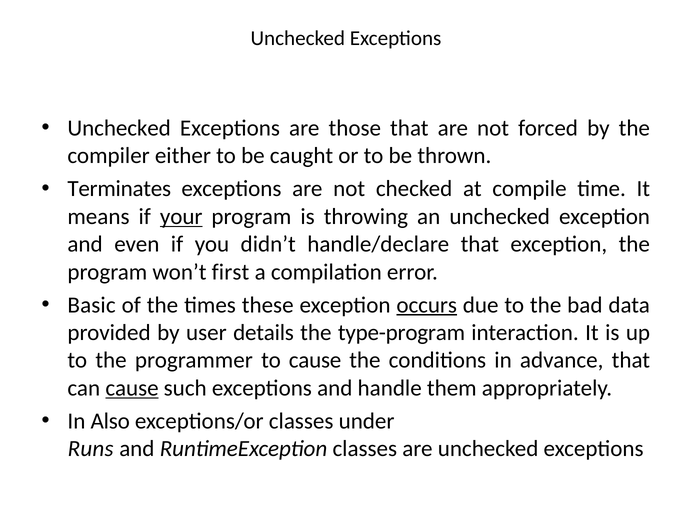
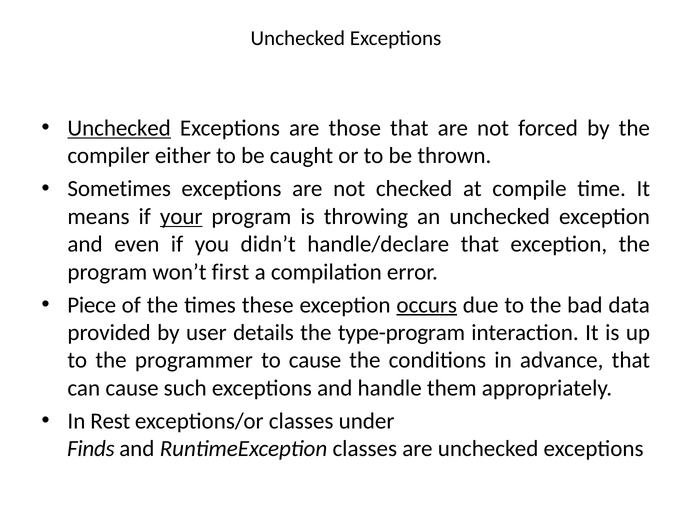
Unchecked underline: none -> present (119, 128)
Terminates: Terminates -> Sometimes (119, 189)
Basic: Basic -> Piece (92, 305)
cause underline: present -> none (132, 388)
Also: Also -> Rest (110, 421)
Runs: Runs -> Finds (91, 449)
